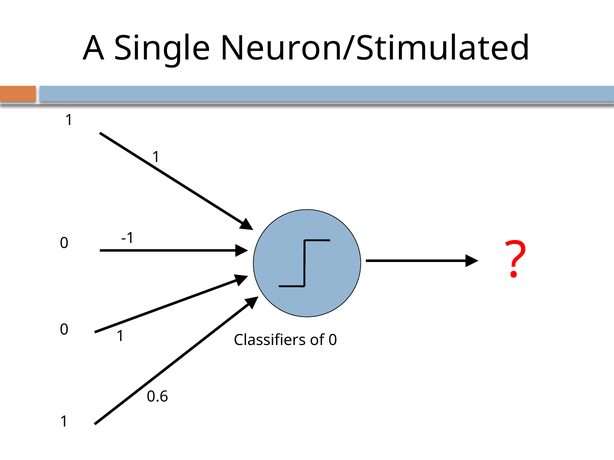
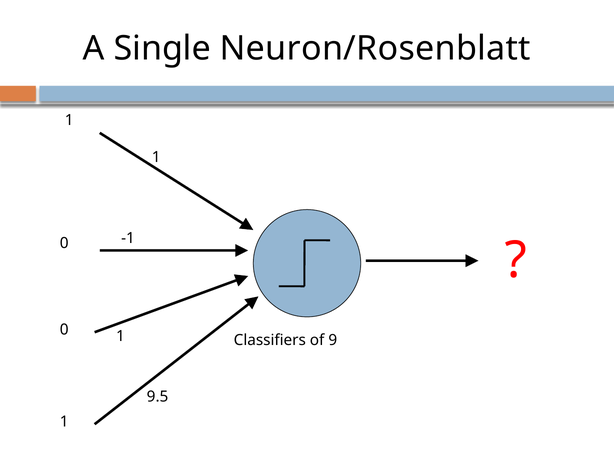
Neuron/Stimulated: Neuron/Stimulated -> Neuron/Rosenblatt (375, 48)
of 0: 0 -> 9 (333, 340)
0.6: 0.6 -> 9.5 (158, 397)
